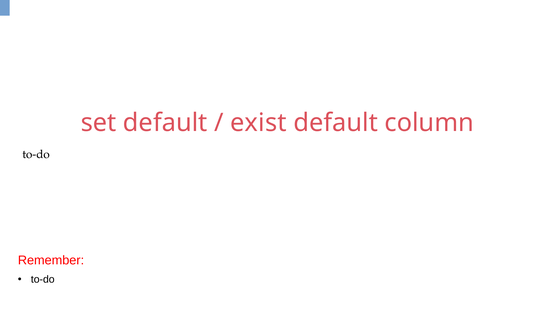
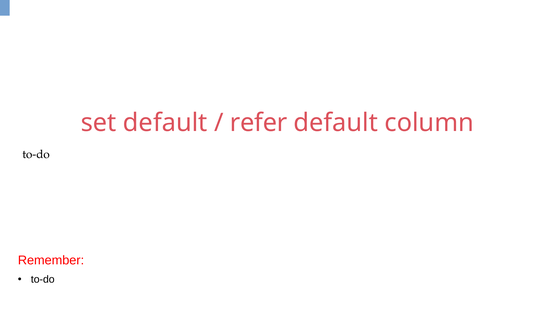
exist: exist -> refer (259, 123)
